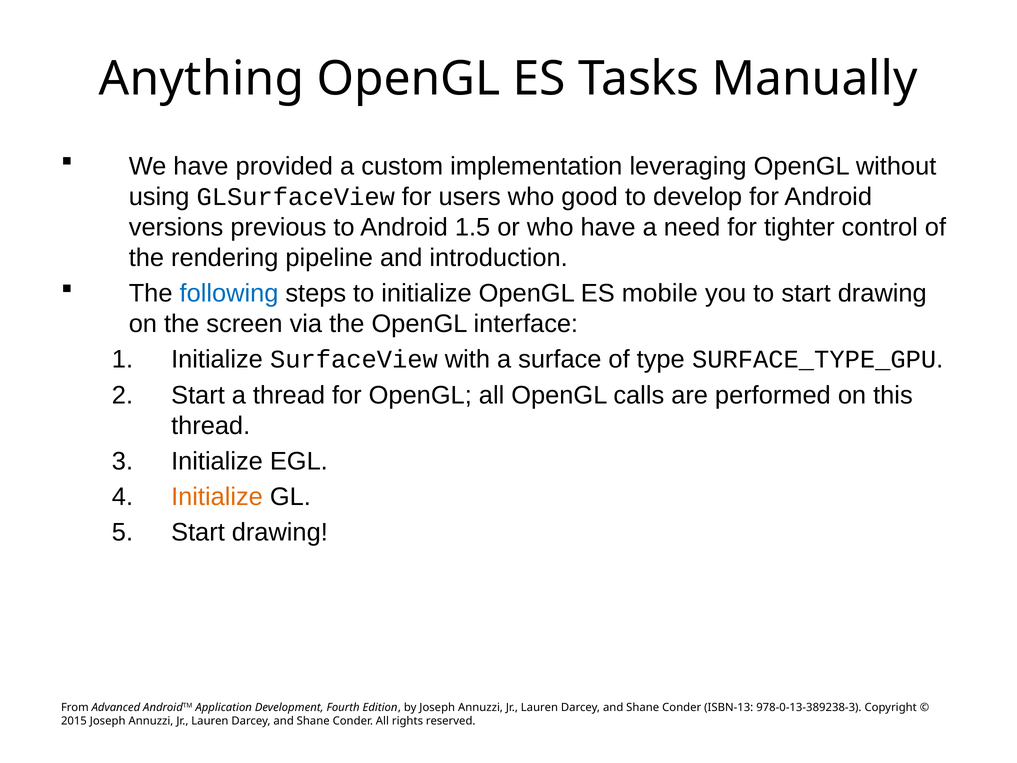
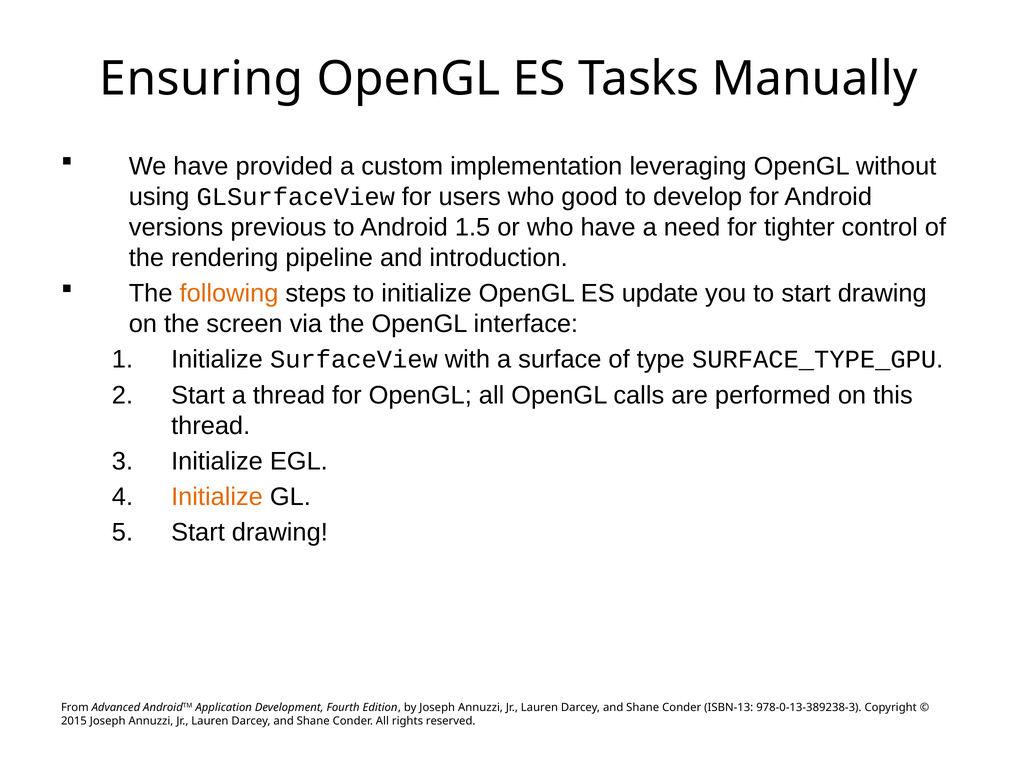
Anything: Anything -> Ensuring (201, 79)
following colour: blue -> orange (229, 293)
mobile: mobile -> update (660, 293)
